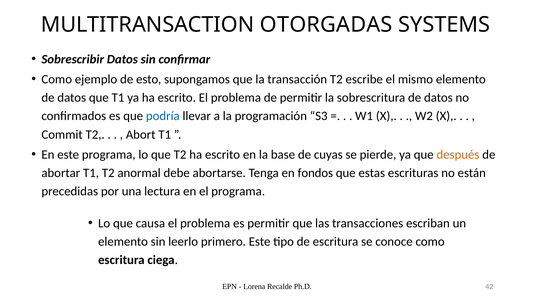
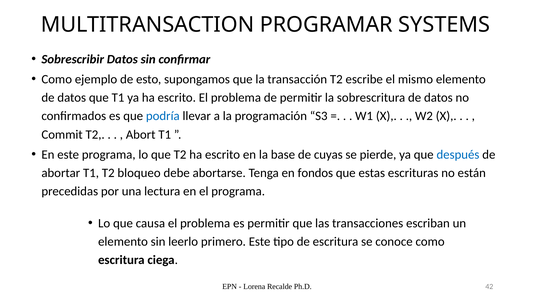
OTORGADAS: OTORGADAS -> PROGRAMAR (326, 25)
después colour: orange -> blue (458, 155)
anormal: anormal -> bloqueo (139, 173)
